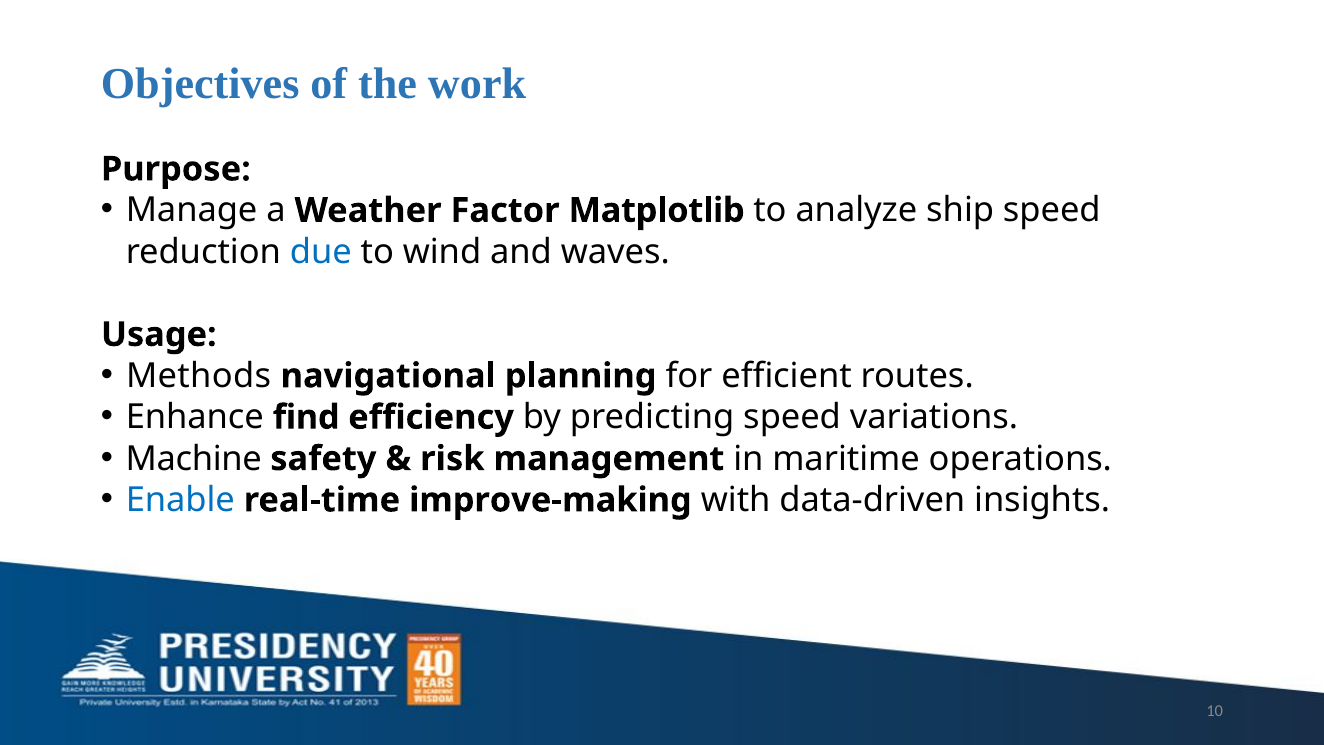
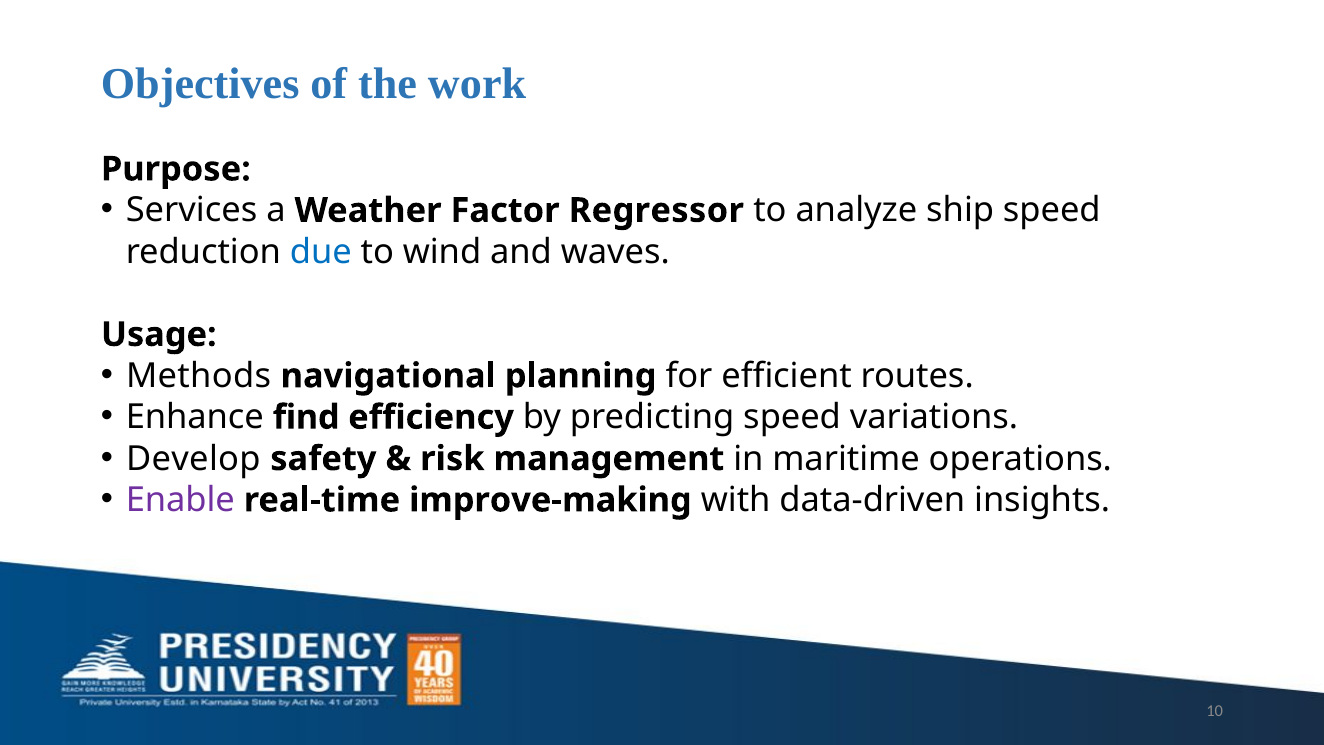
Manage: Manage -> Services (192, 210)
Matplotlib: Matplotlib -> Regressor (656, 210)
Machine: Machine -> Develop (193, 459)
Enable colour: blue -> purple (180, 500)
